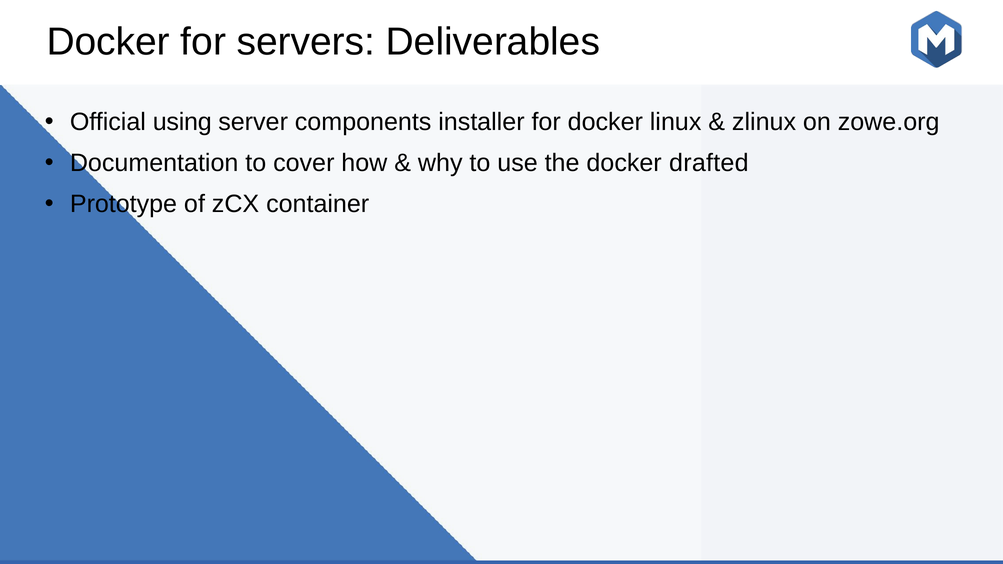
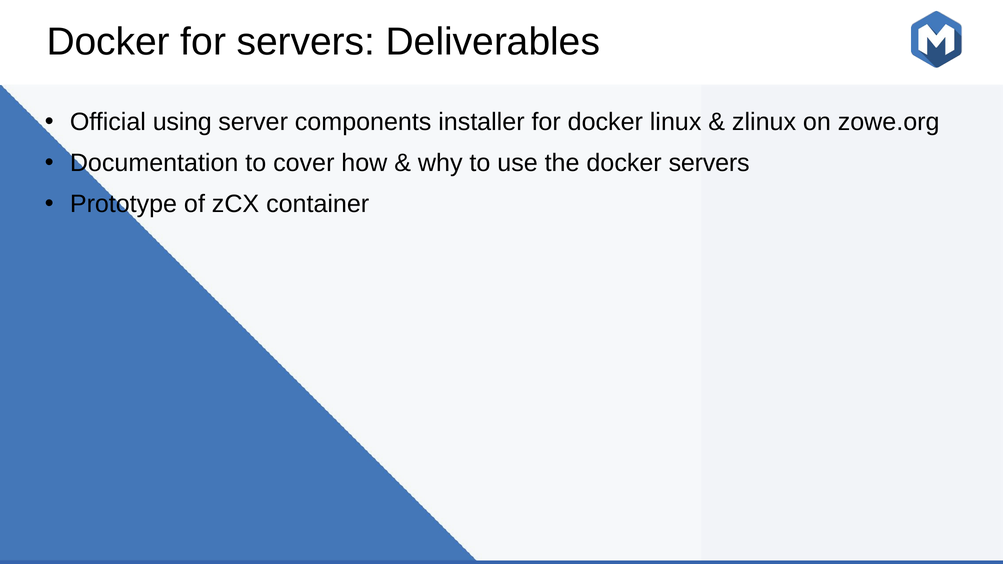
docker drafted: drafted -> servers (709, 163)
